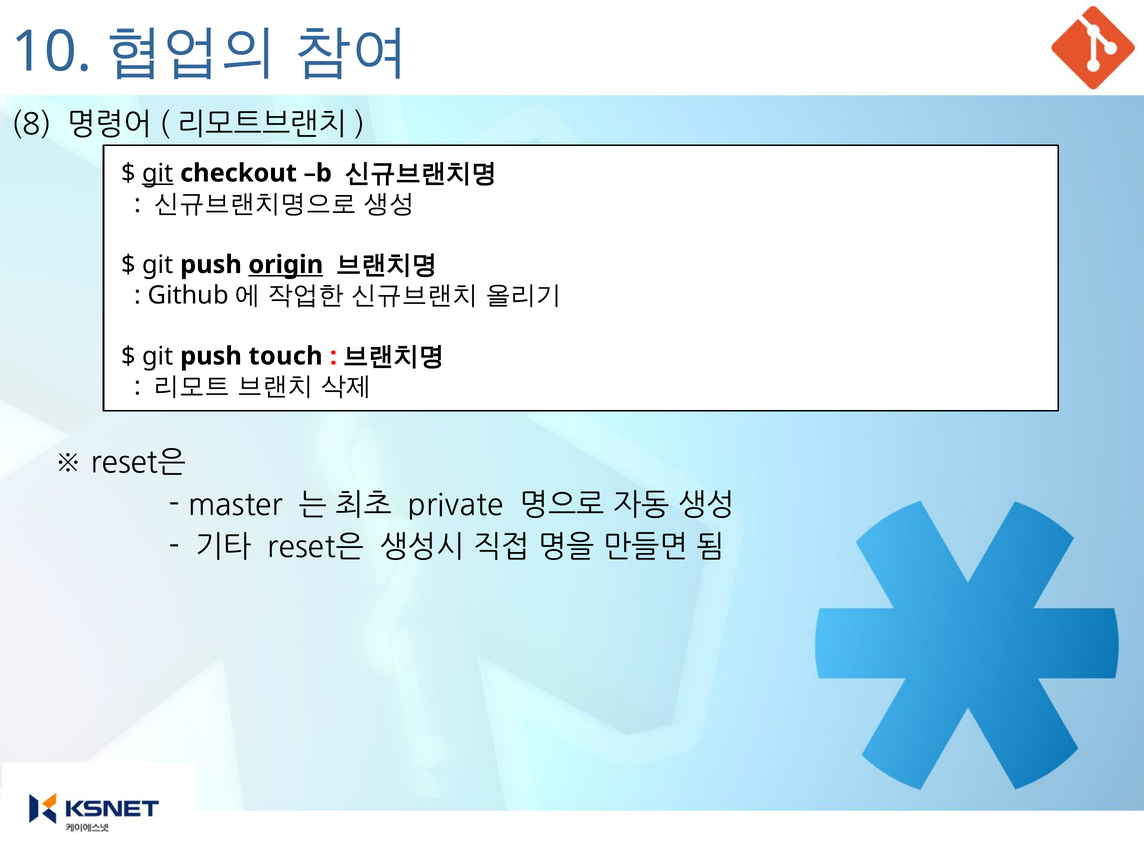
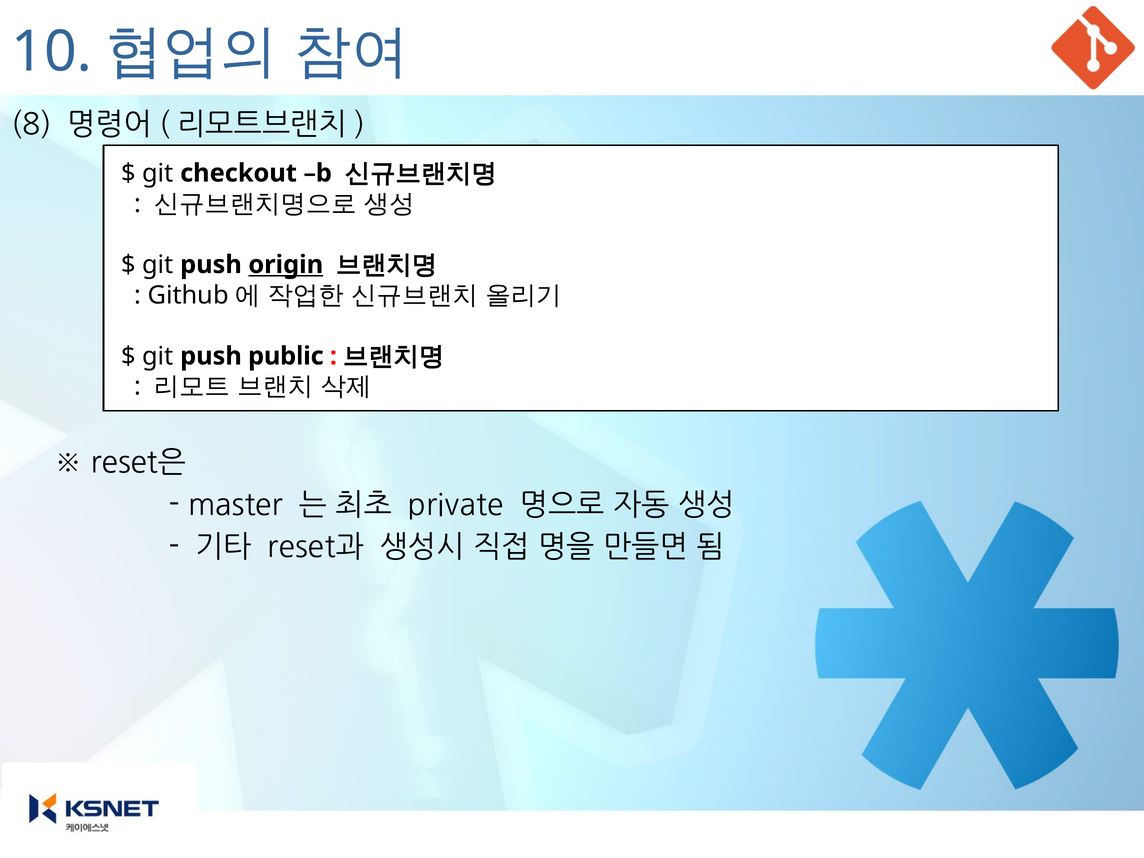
git underline: present -> none (158, 173)
touch: touch -> public (286, 356)
reset은: reset은 -> reset과 (316, 547)
